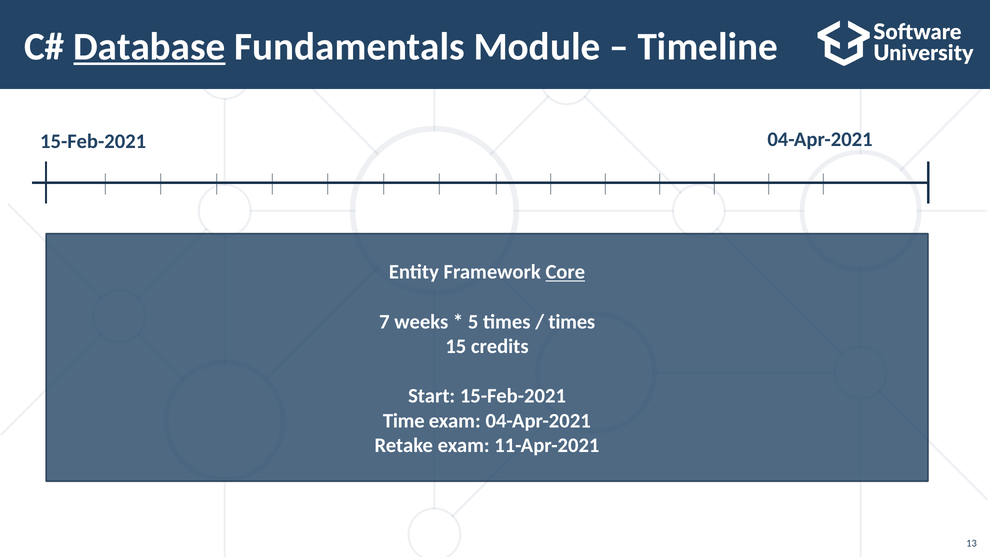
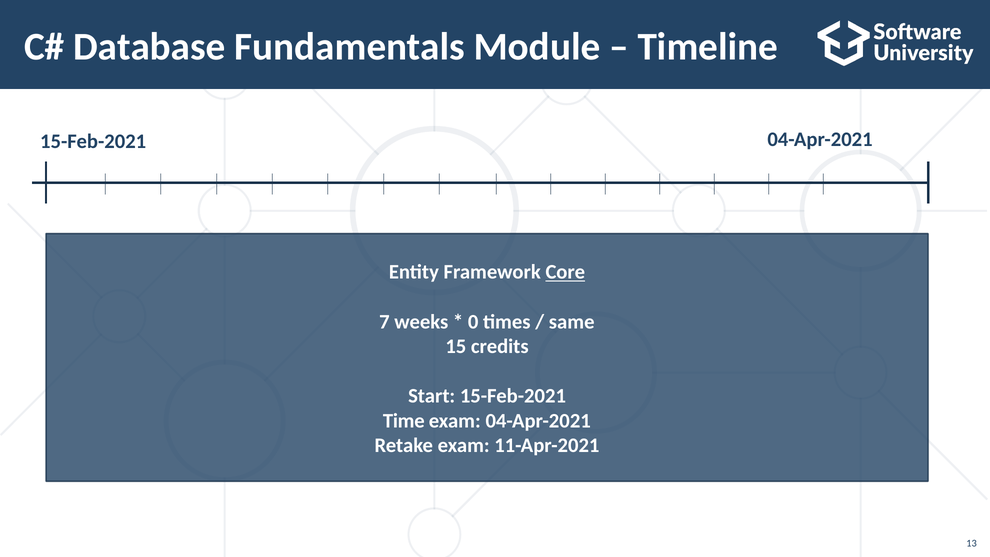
Database underline: present -> none (149, 47)
5: 5 -> 0 (473, 322)
times: times -> same (572, 322)
